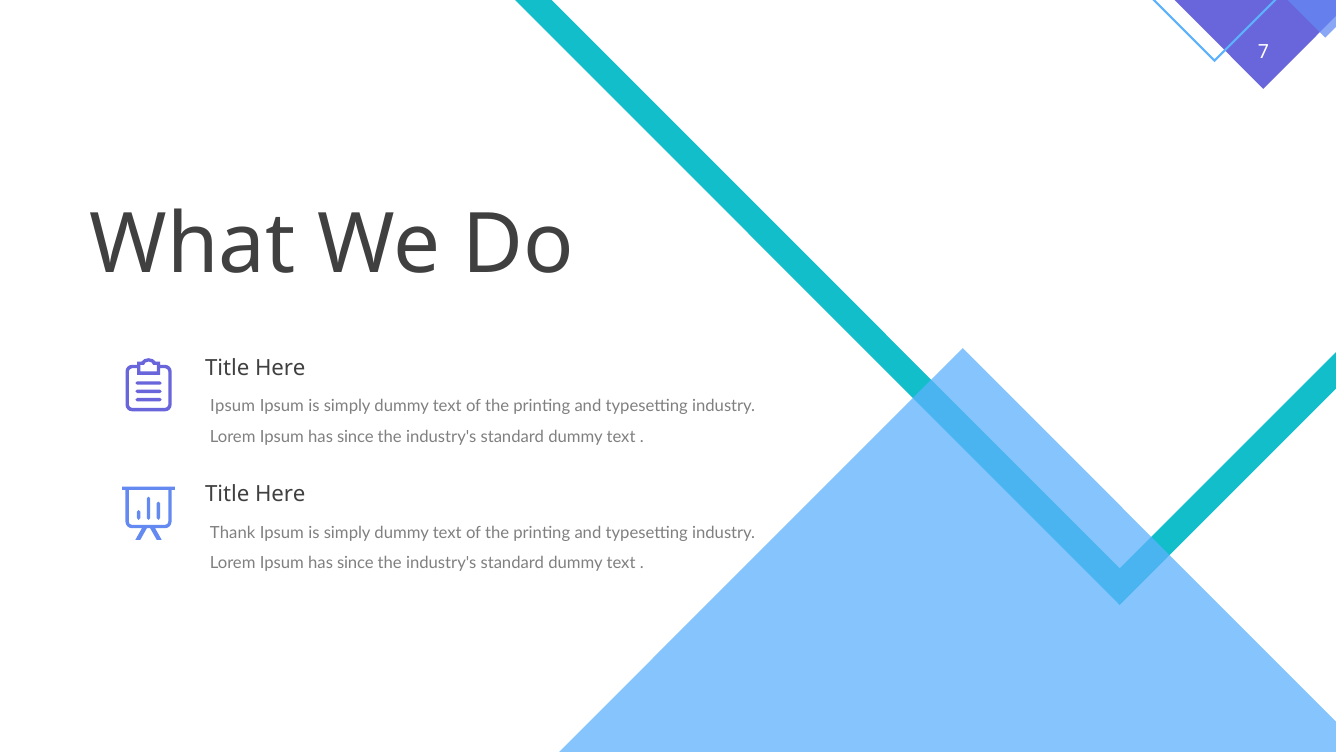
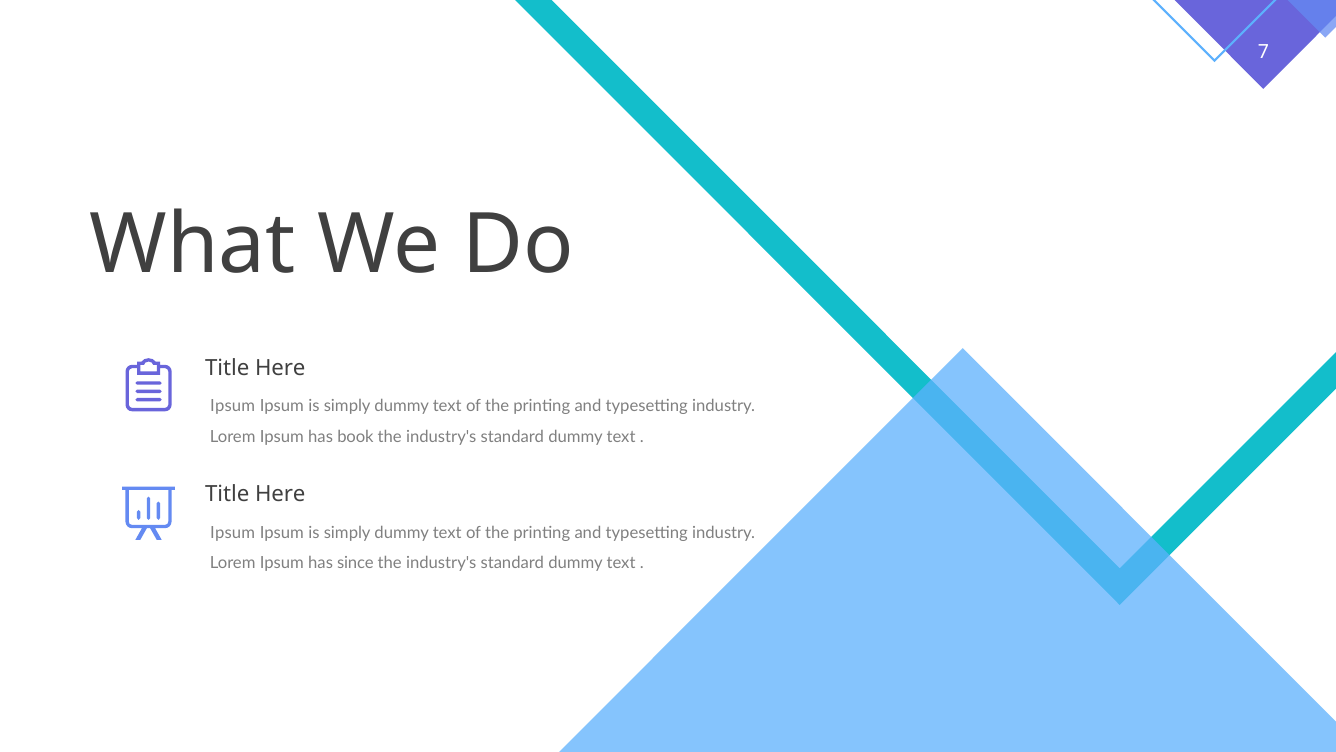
since: since -> book (355, 436)
Thank: Thank -> Ipsum (233, 532)
